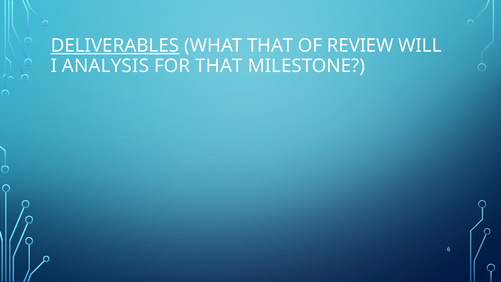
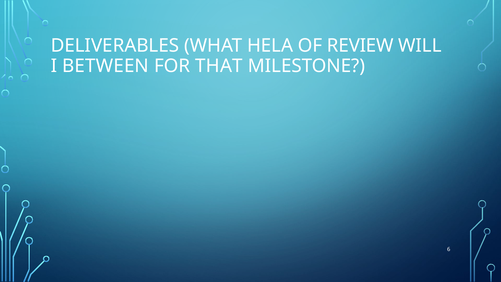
DELIVERABLES underline: present -> none (115, 46)
WHAT THAT: THAT -> HELA (270, 46)
ANALYSIS: ANALYSIS -> BETWEEN (105, 66)
